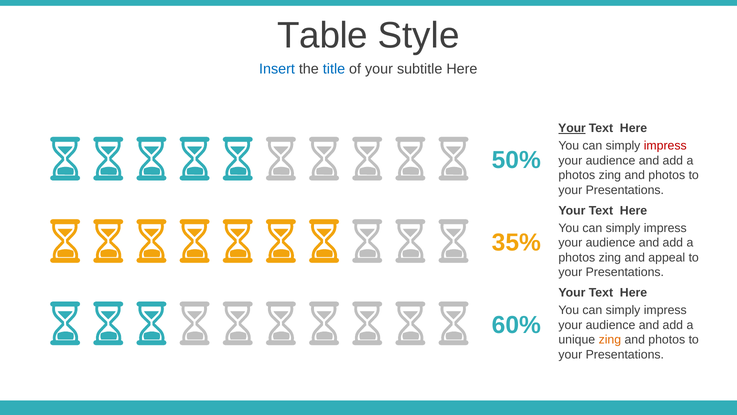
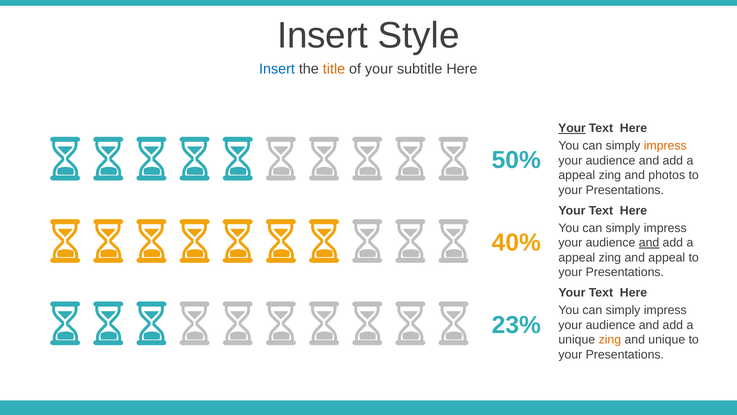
Table: Table -> Insert (323, 36)
title colour: blue -> orange (334, 69)
impress colour: red -> orange (665, 146)
photos: photos -> appeal (577, 175)
35%: 35% -> 40% (516, 242)
and underline: none -> present (649, 243)
photos: photos -> appeal (577, 257)
60%: 60% -> 23% (516, 325)
photos: photos -> unique (667, 340)
